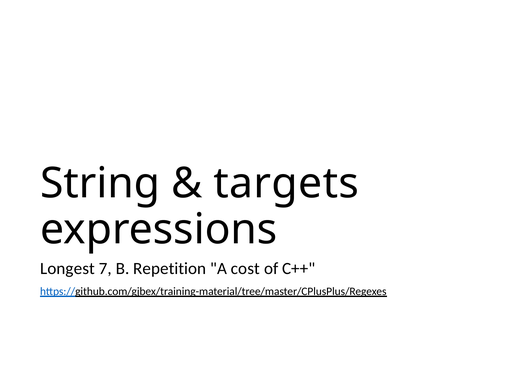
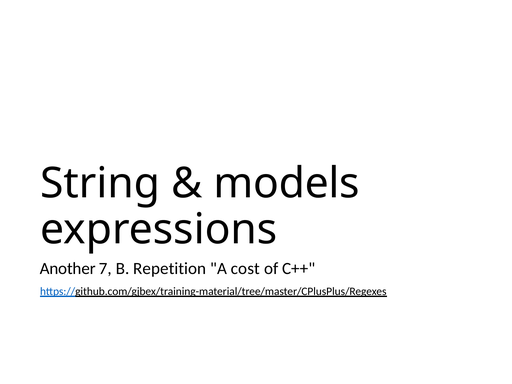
targets: targets -> models (287, 184)
Longest: Longest -> Another (68, 269)
